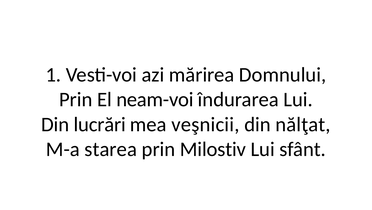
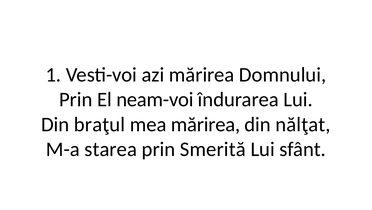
lucrări: lucrări -> braţul (100, 124)
mea veşnicii: veşnicii -> mărirea (206, 124)
Milostiv: Milostiv -> Smerită (213, 149)
